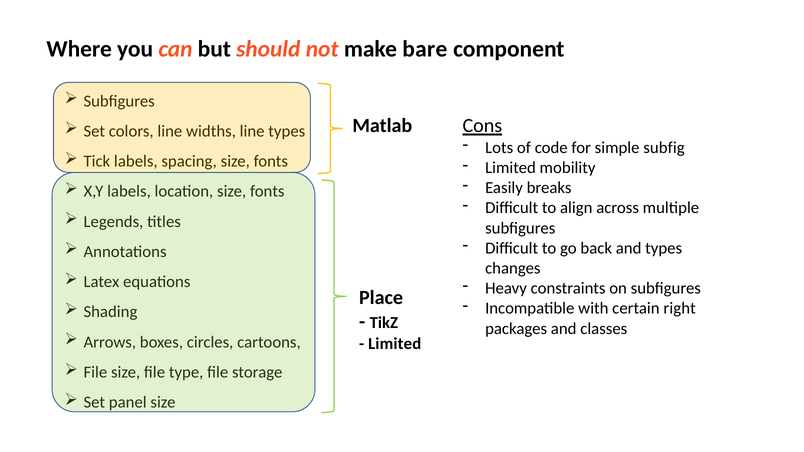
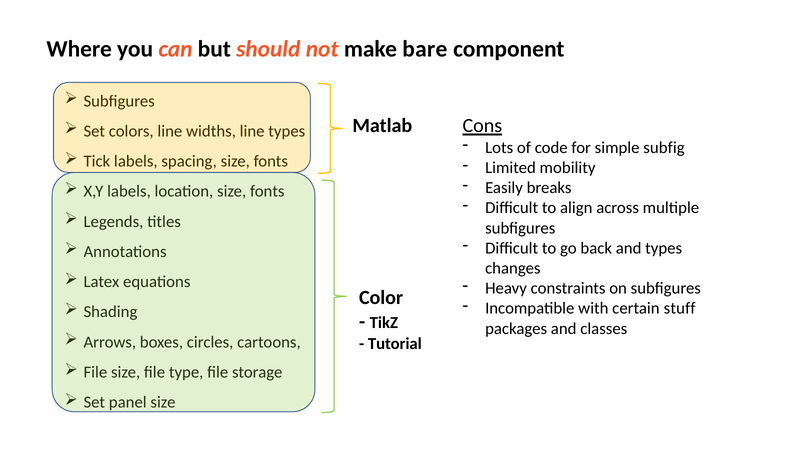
Place: Place -> Color (381, 298)
right: right -> stuff (680, 309)
Limited: Limited -> Tutorial (395, 344)
